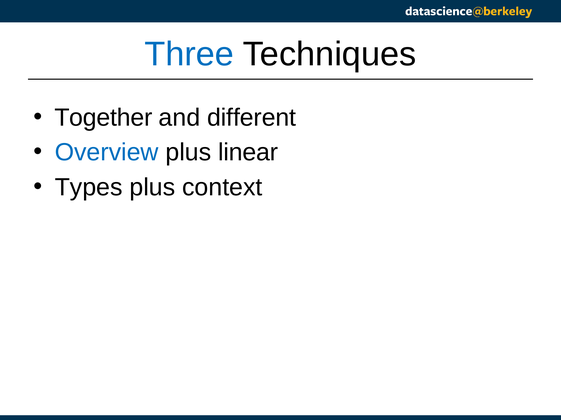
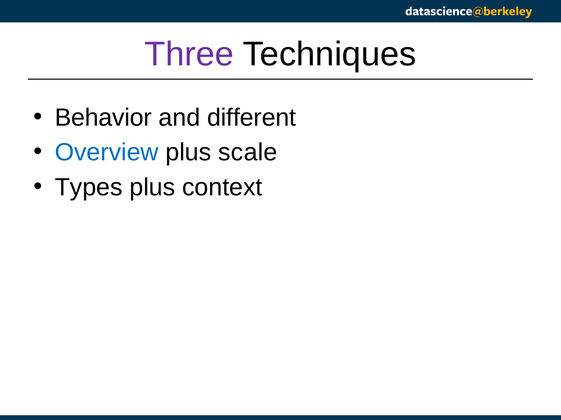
Three colour: blue -> purple (189, 54)
Together: Together -> Behavior (103, 118)
linear: linear -> scale (248, 153)
